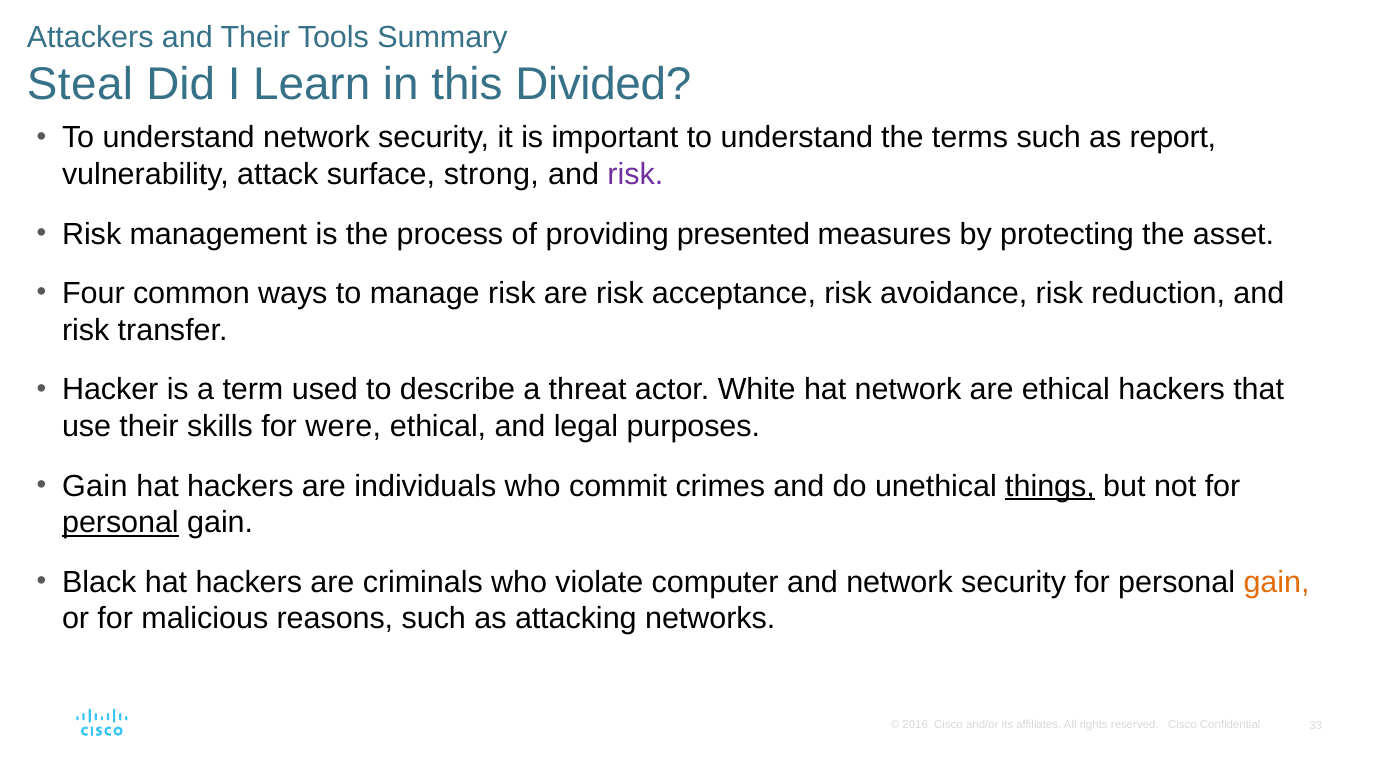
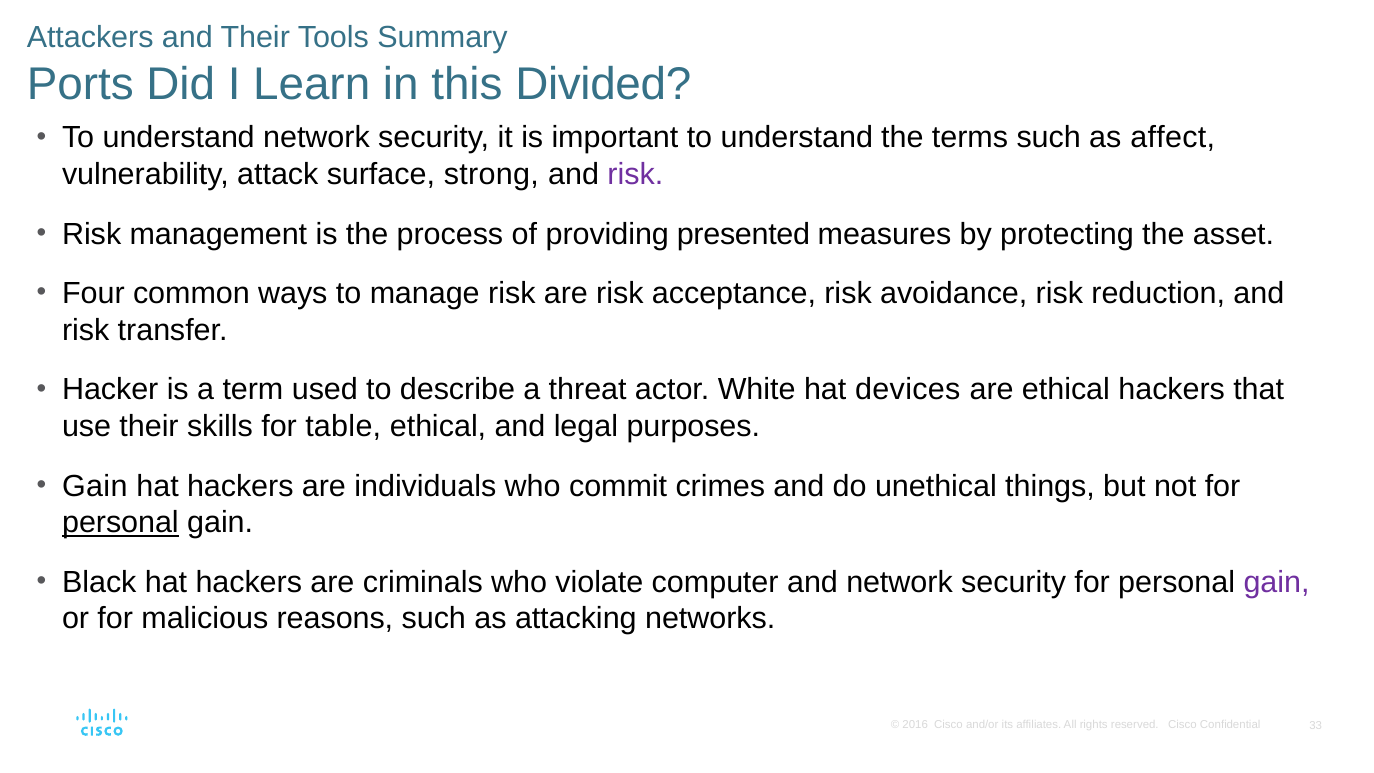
Steal: Steal -> Ports (80, 85)
report: report -> affect (1173, 138)
hat network: network -> devices (908, 390)
were: were -> table (343, 426)
things underline: present -> none (1050, 486)
gain colour: orange -> purple (1277, 582)
